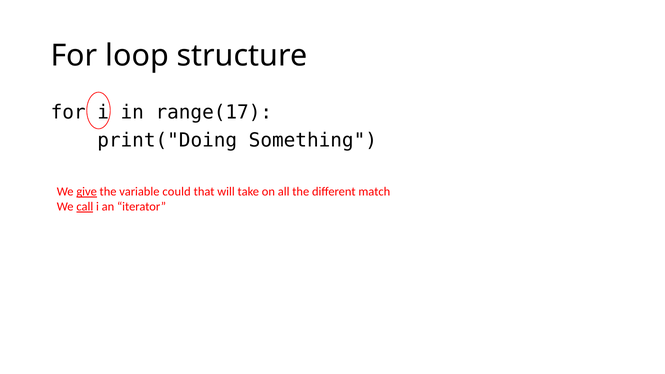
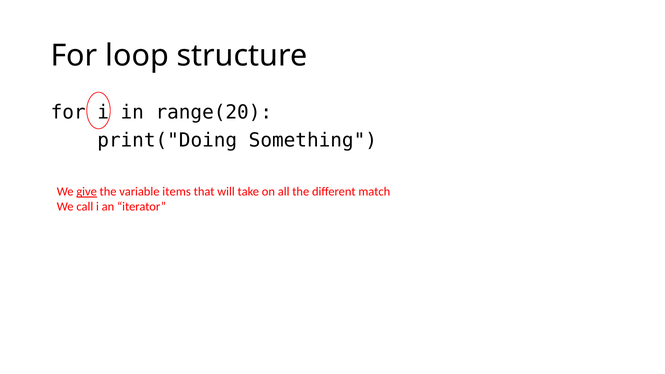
range(17: range(17 -> range(20 (214, 112)
could: could -> items (177, 192)
call underline: present -> none (85, 207)
